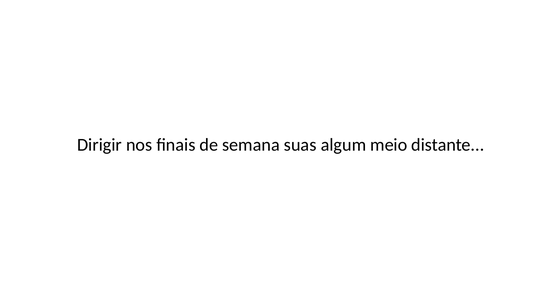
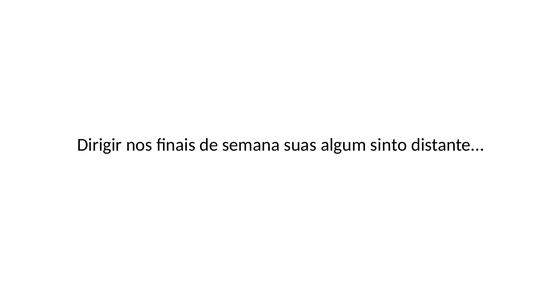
meio: meio -> sinto (389, 145)
